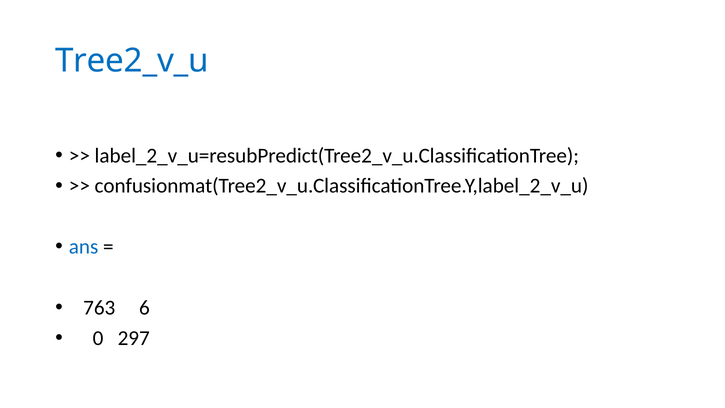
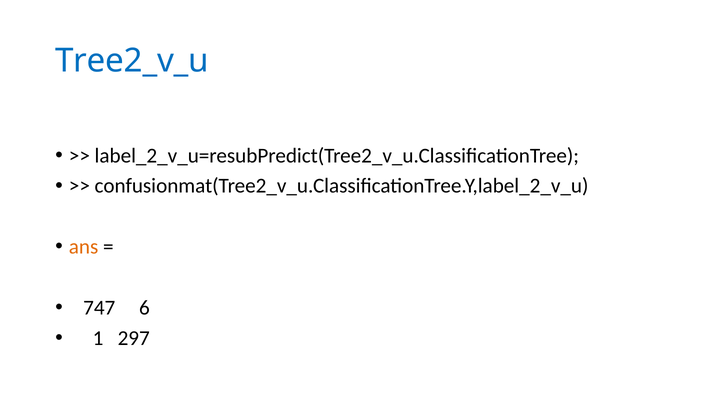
ans colour: blue -> orange (84, 247)
763: 763 -> 747 (99, 308)
0: 0 -> 1 (98, 338)
